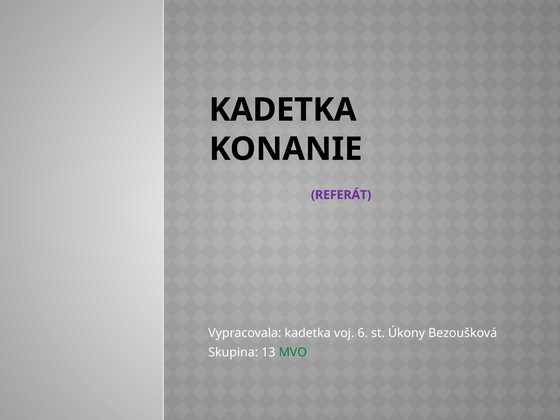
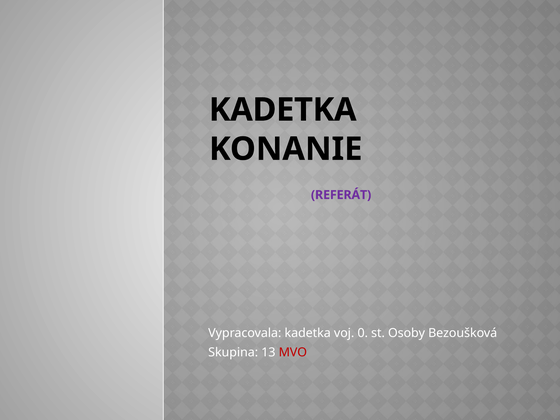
6: 6 -> 0 (363, 333)
Úkony: Úkony -> Osoby (407, 333)
MVO colour: green -> red (293, 353)
